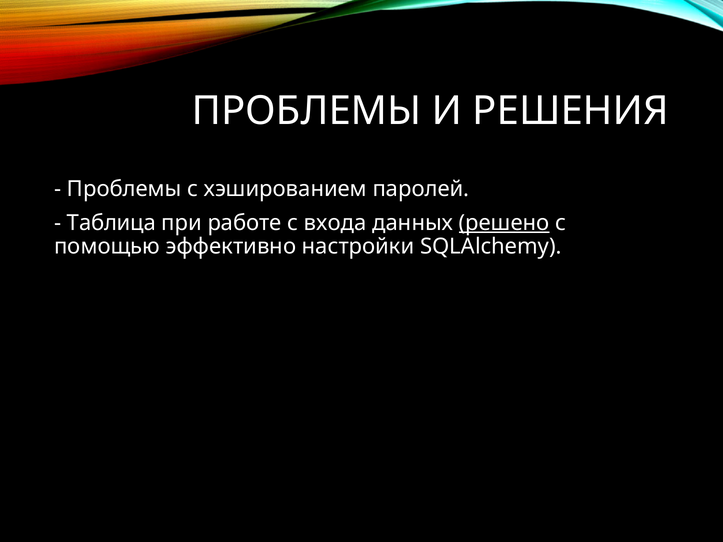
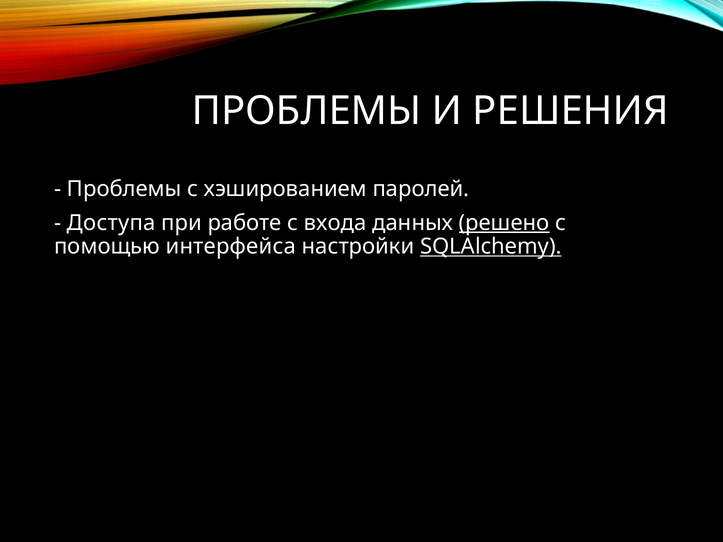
Таблица: Таблица -> Доступа (111, 223)
эффективно: эффективно -> интерфейса (231, 247)
SQLAlchemy underline: none -> present (491, 247)
